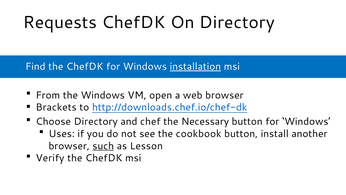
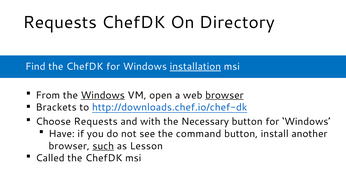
Windows underline: none -> present (103, 95)
browser underline: none -> present (224, 95)
Choose Directory: Directory -> Requests (96, 121)
chef: chef -> with (150, 121)
Uses: Uses -> Have (62, 134)
cookbook: cookbook -> command (199, 134)
Verify: Verify -> Called (50, 158)
